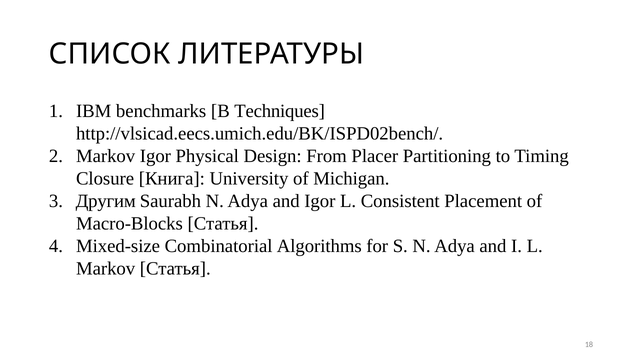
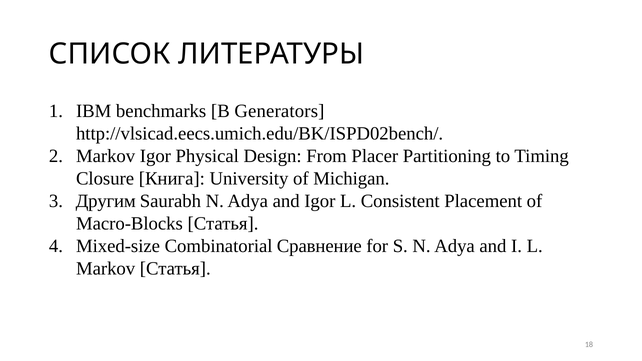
Techniques: Techniques -> Generators (279, 111)
Algorithms: Algorithms -> Сравнение (319, 246)
